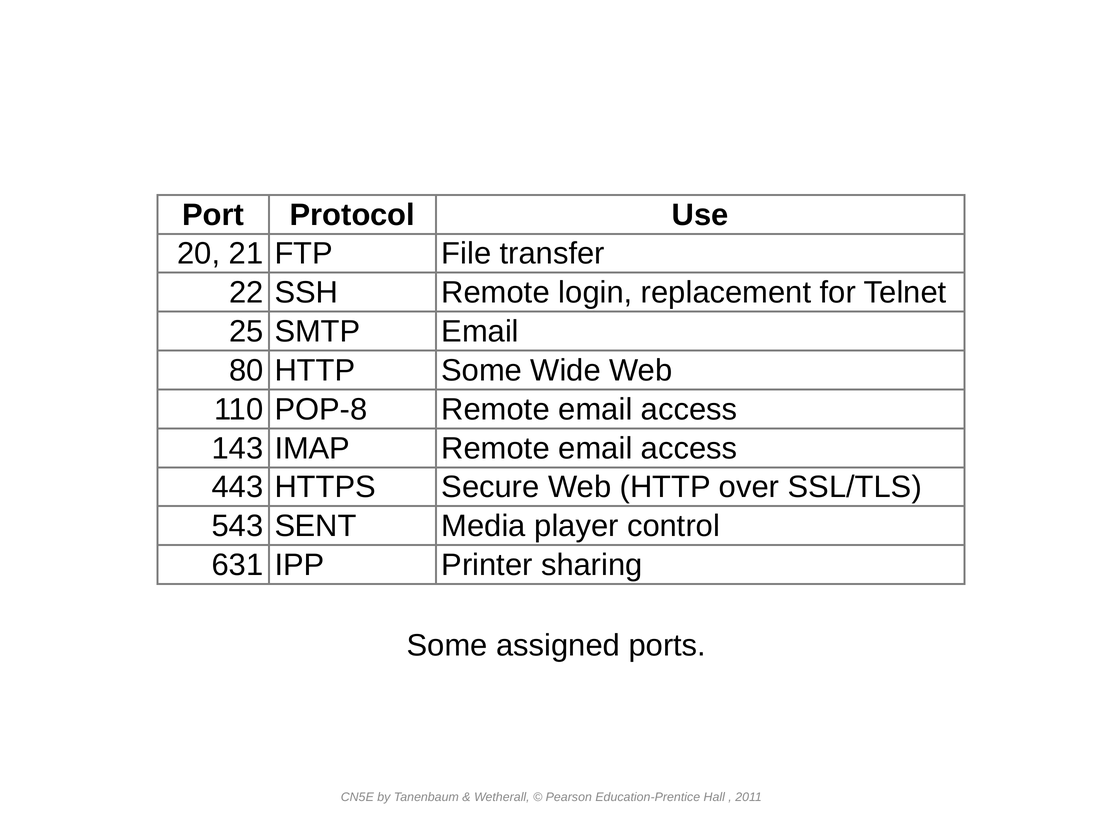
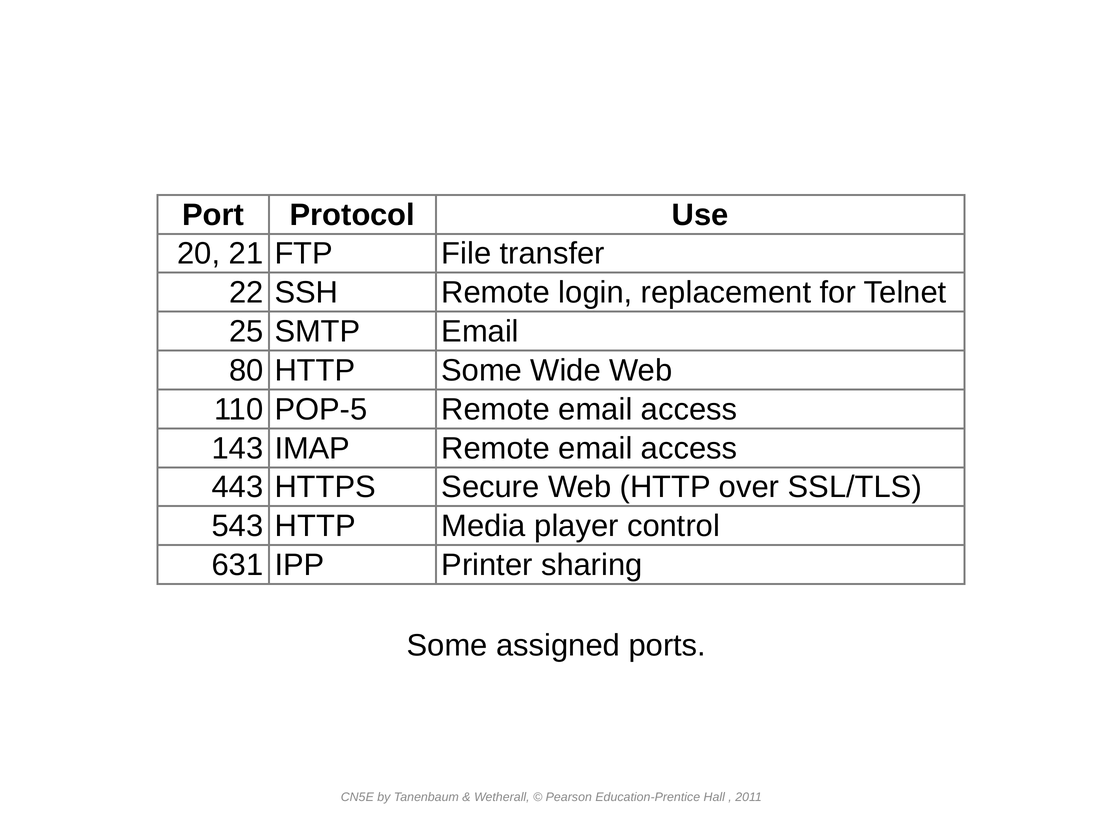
POP-8: POP-8 -> POP-5 (321, 409)
543 SENT: SENT -> HTTP (315, 526)
